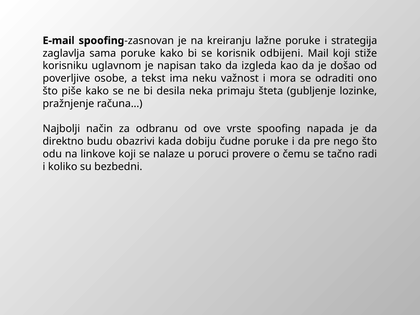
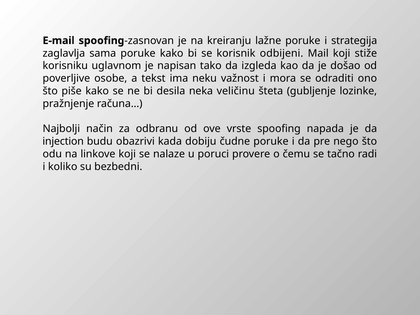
primaju: primaju -> veličinu (236, 91)
direktno: direktno -> injection (63, 141)
